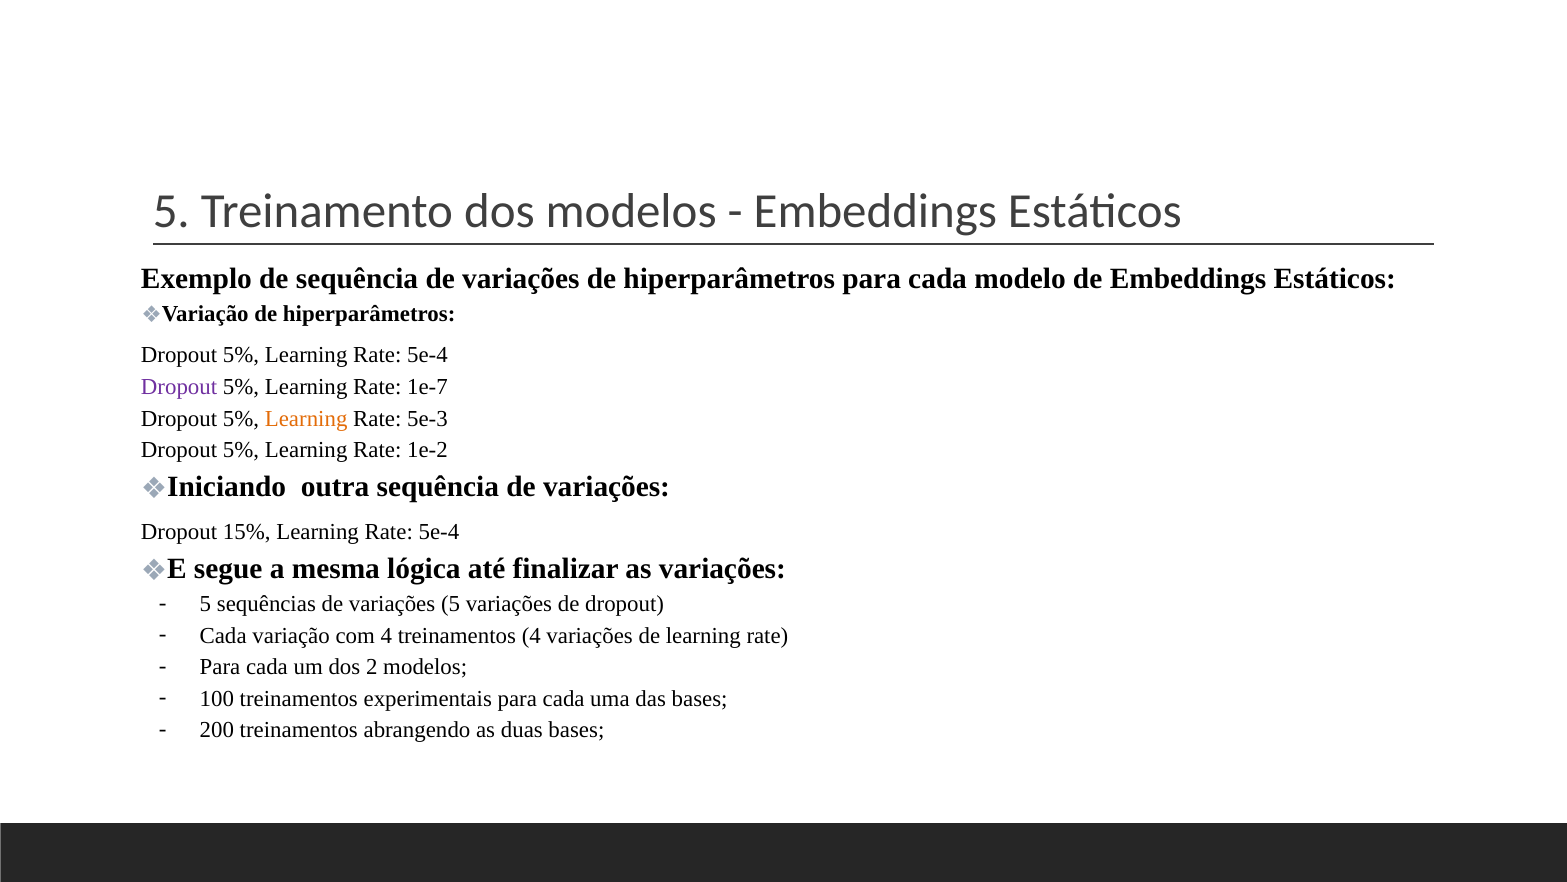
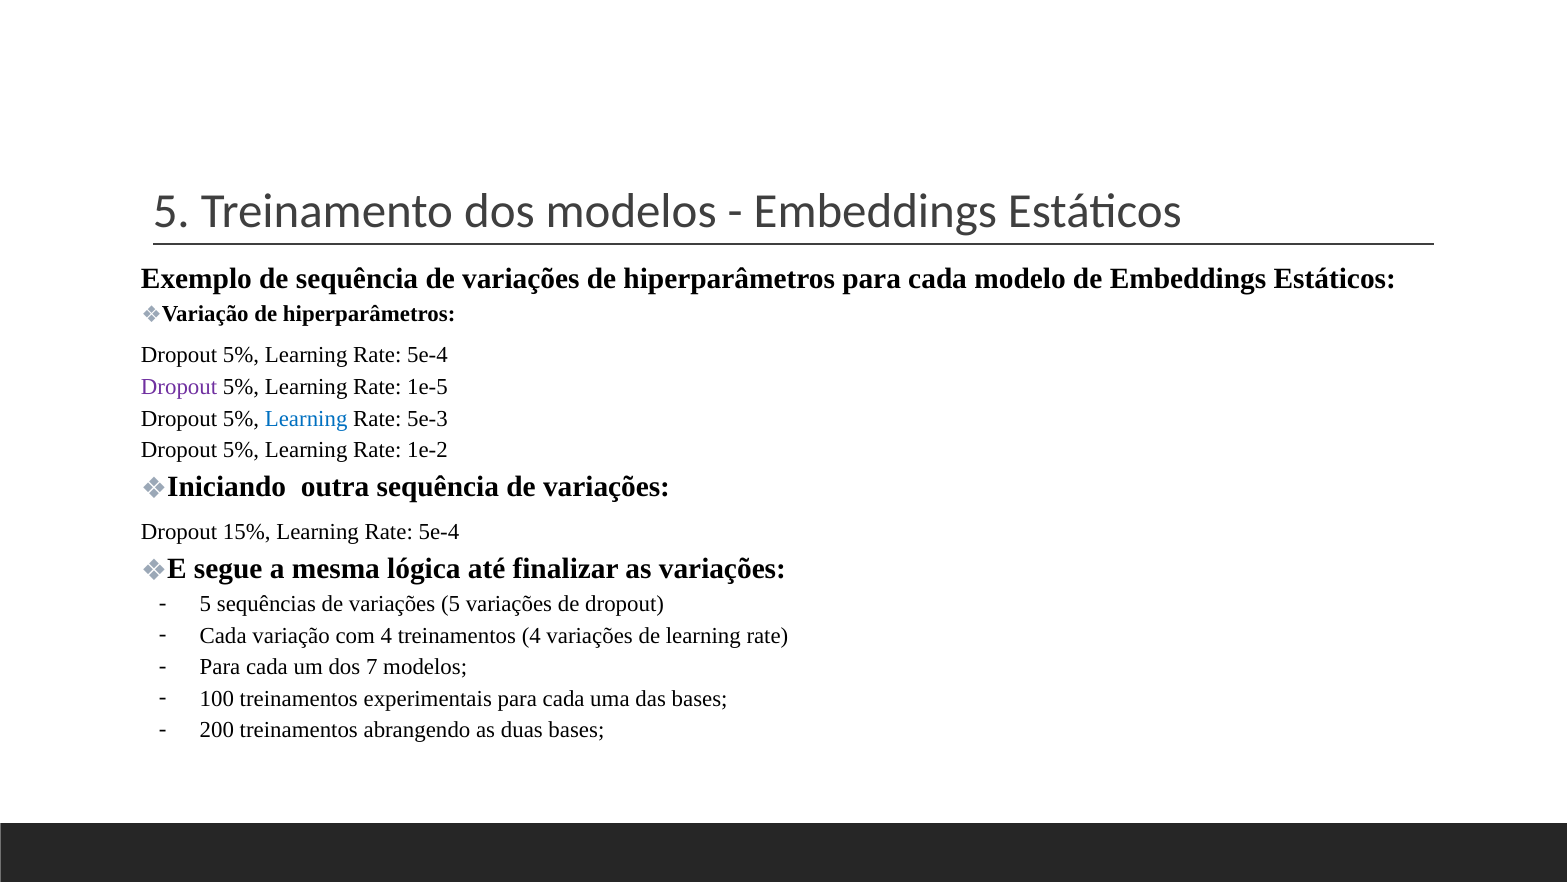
1e-7: 1e-7 -> 1e-5 (427, 387)
Learning colour: orange -> blue (306, 418)
2: 2 -> 7 (372, 667)
